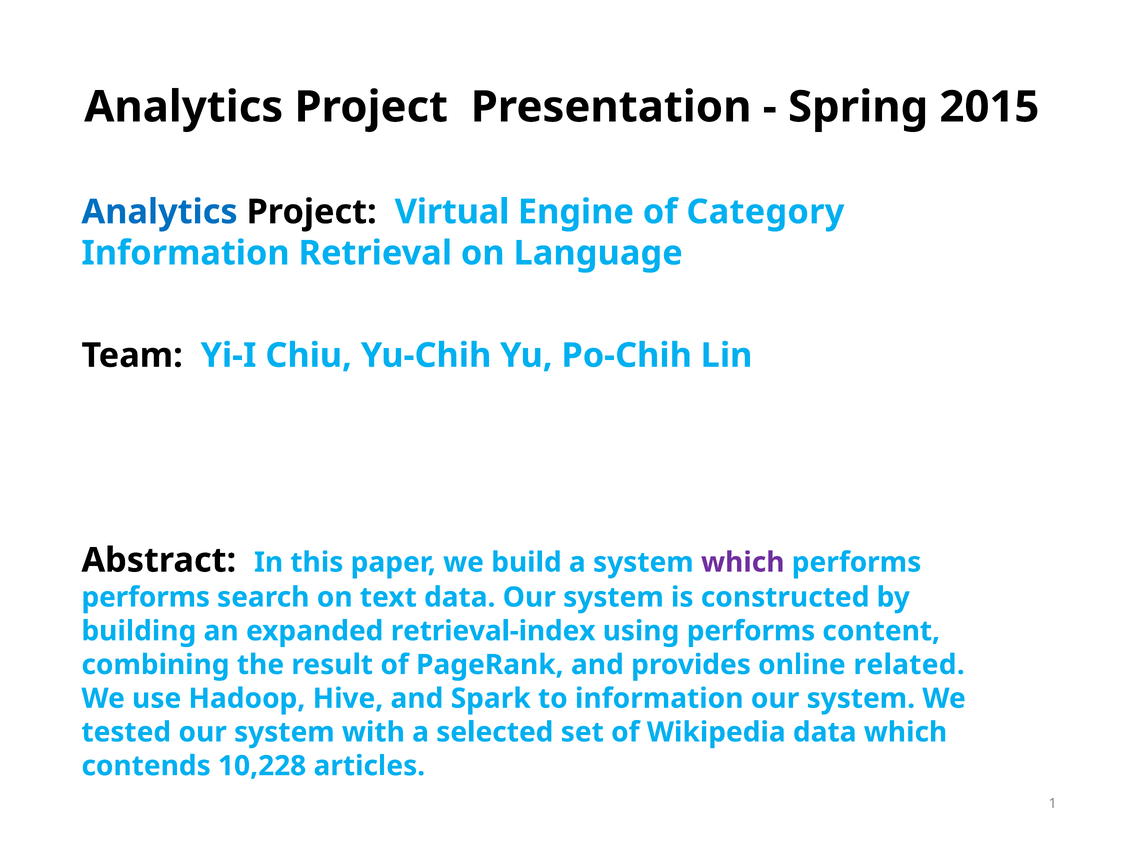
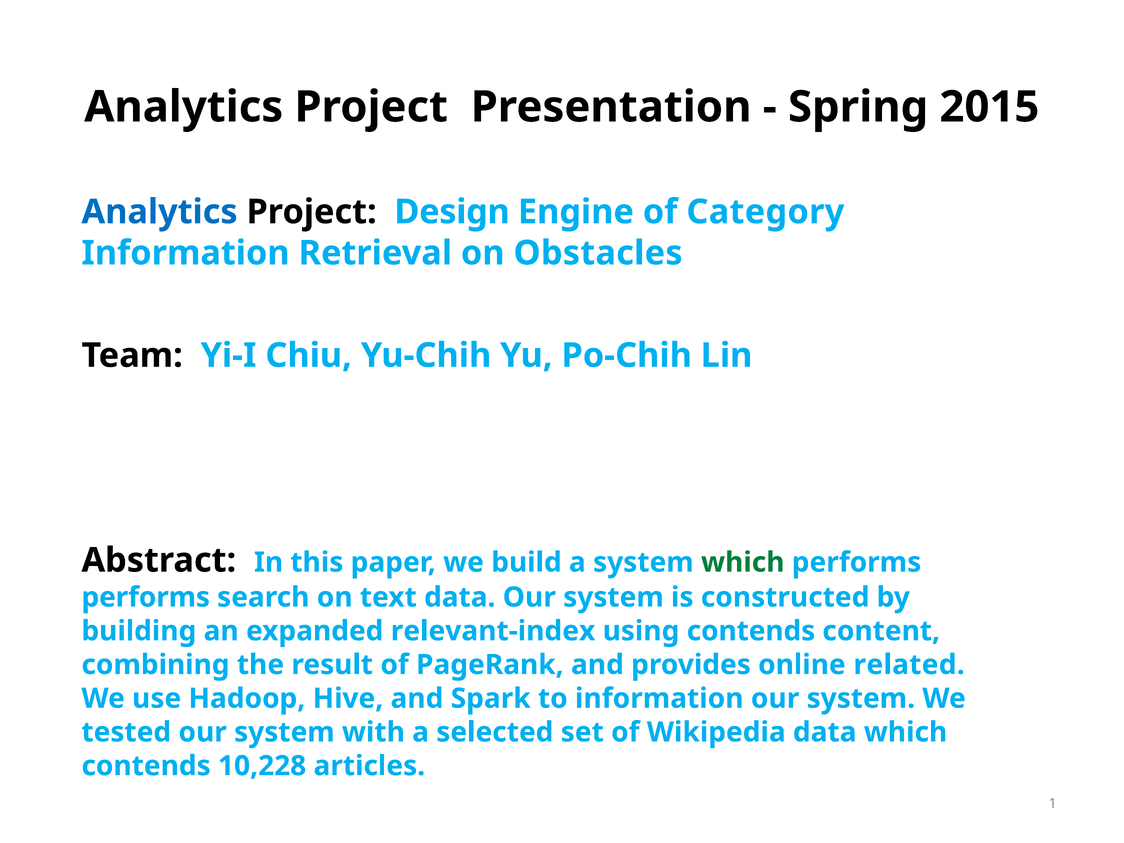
Virtual: Virtual -> Design (452, 212)
Language: Language -> Obstacles (598, 253)
which colour: purple -> green (743, 562)
retrieval-index: retrieval-index -> relevant-index (493, 631)
using performs: performs -> contends (751, 631)
